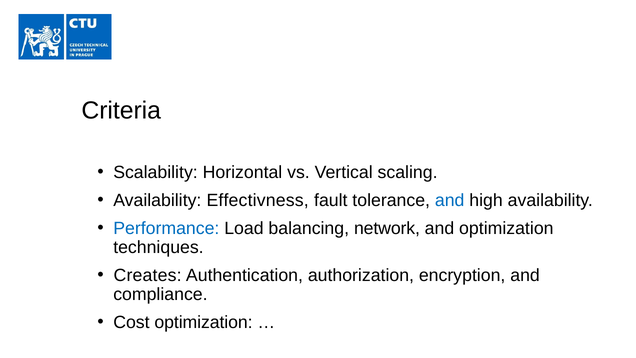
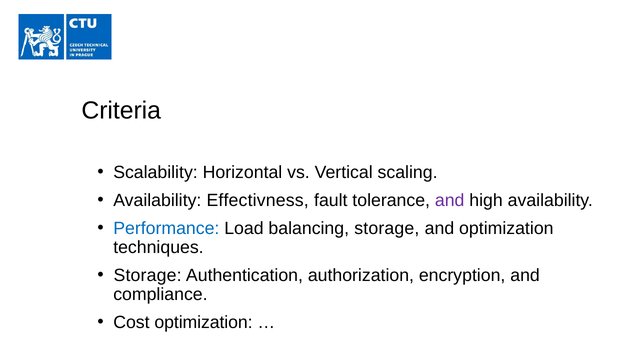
and colour: blue -> purple (450, 200)
balancing network: network -> storage (387, 228)
Creates: Creates -> Storage (148, 275)
